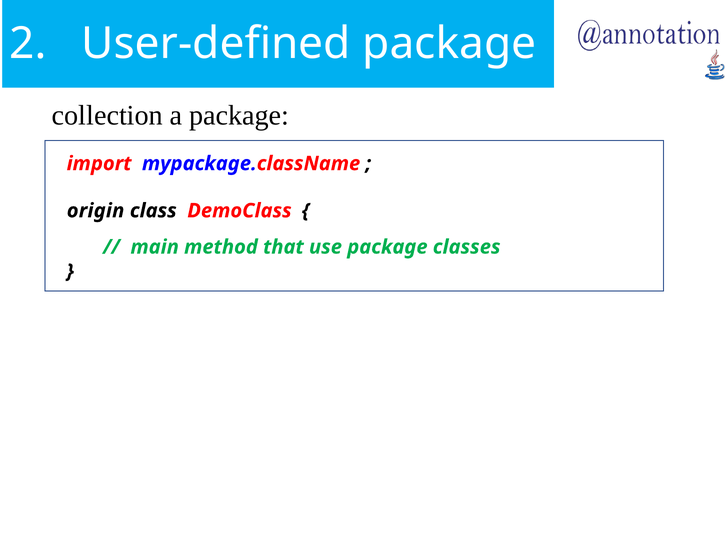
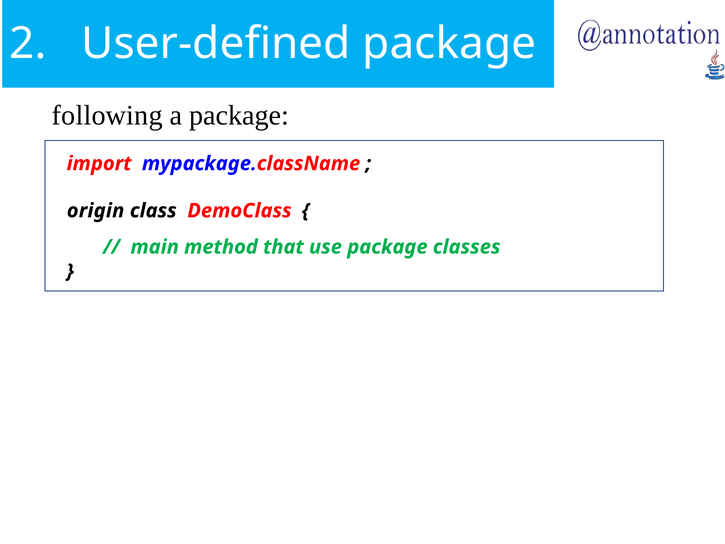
collection: collection -> following (107, 115)
